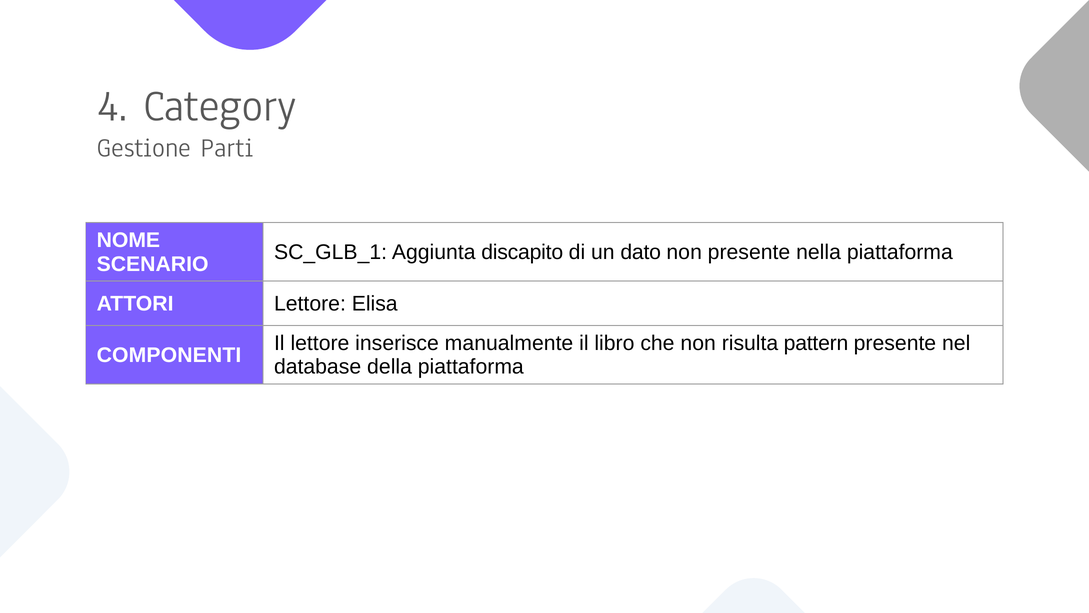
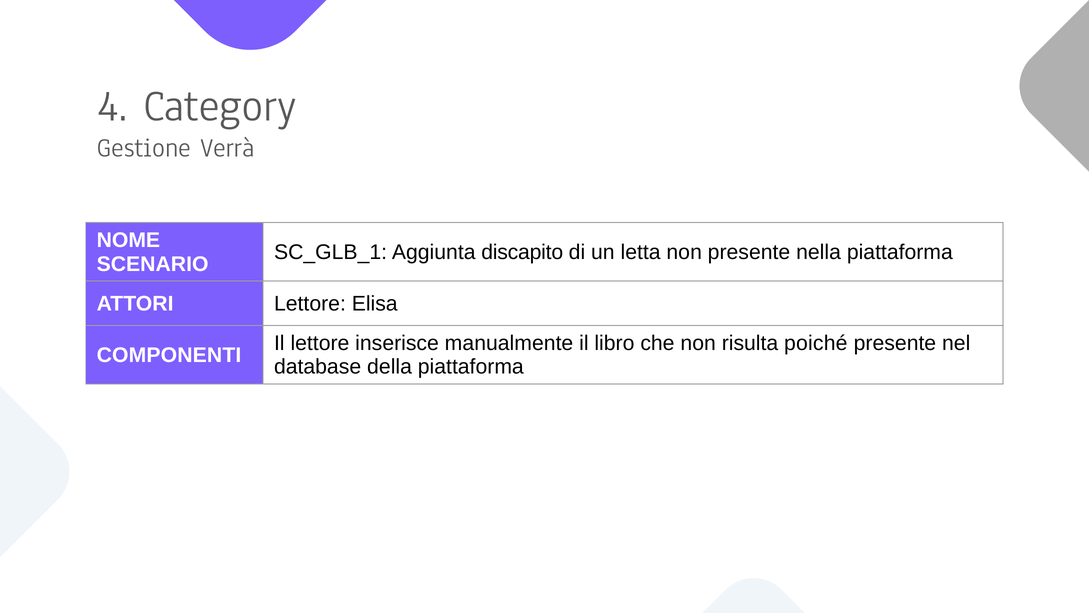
Parti: Parti -> Verrà (227, 148)
dato: dato -> letta (641, 252)
pattern: pattern -> poiché (816, 343)
